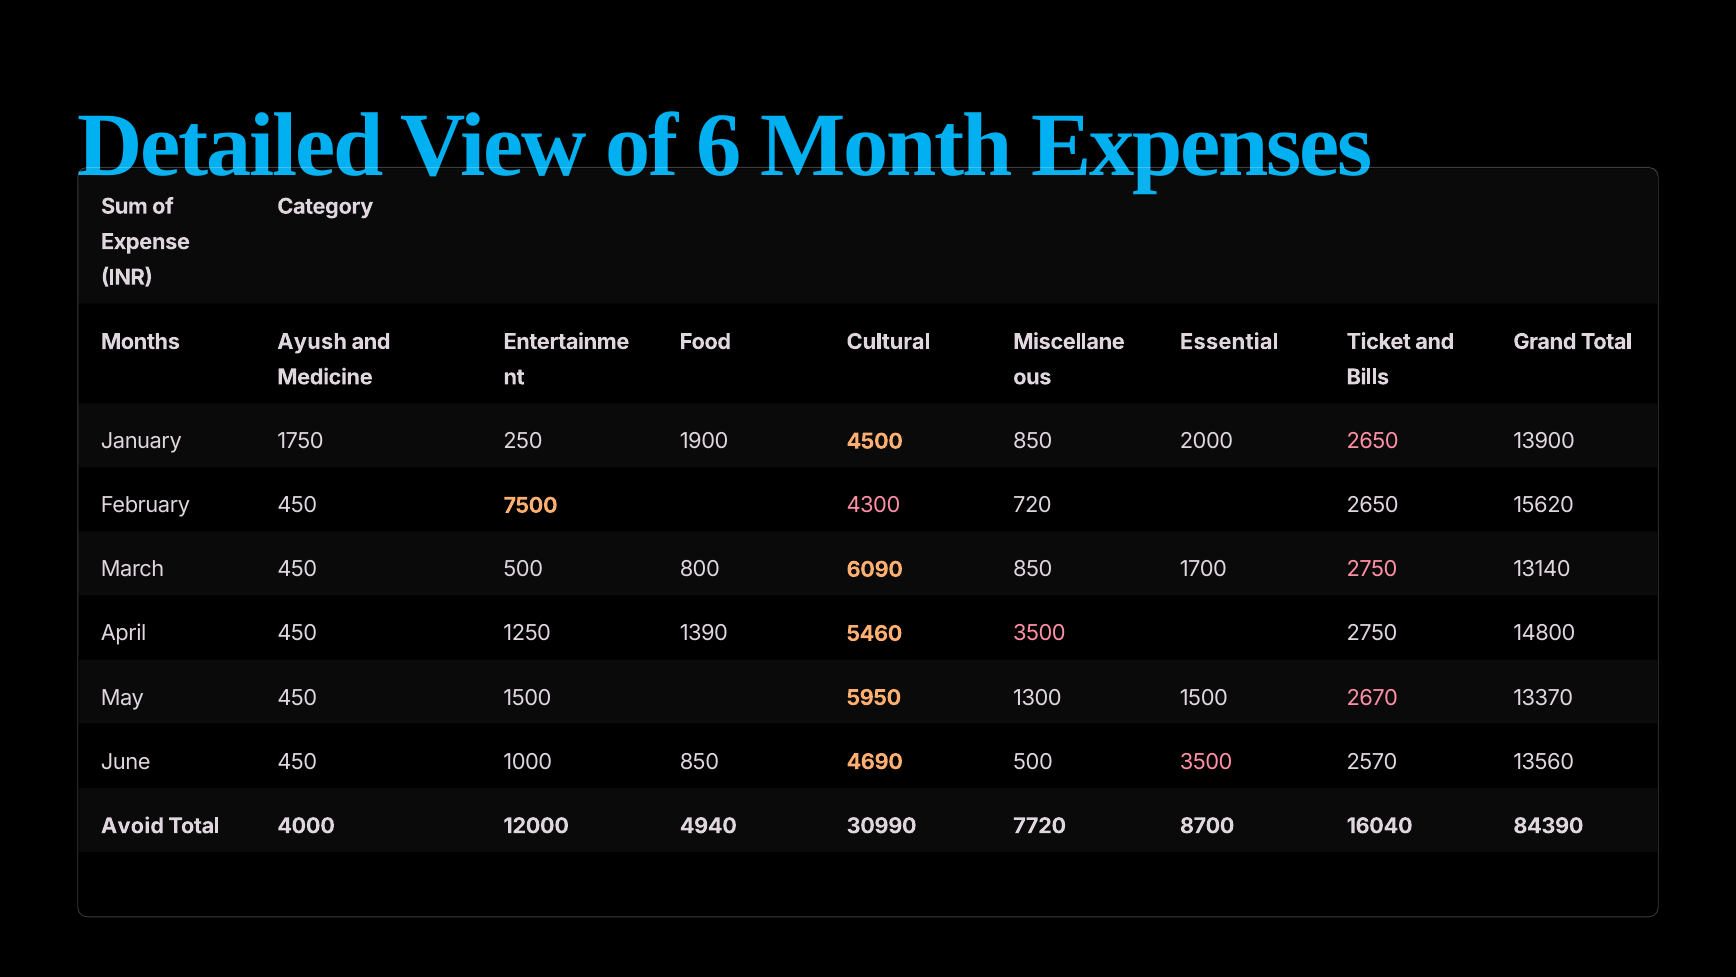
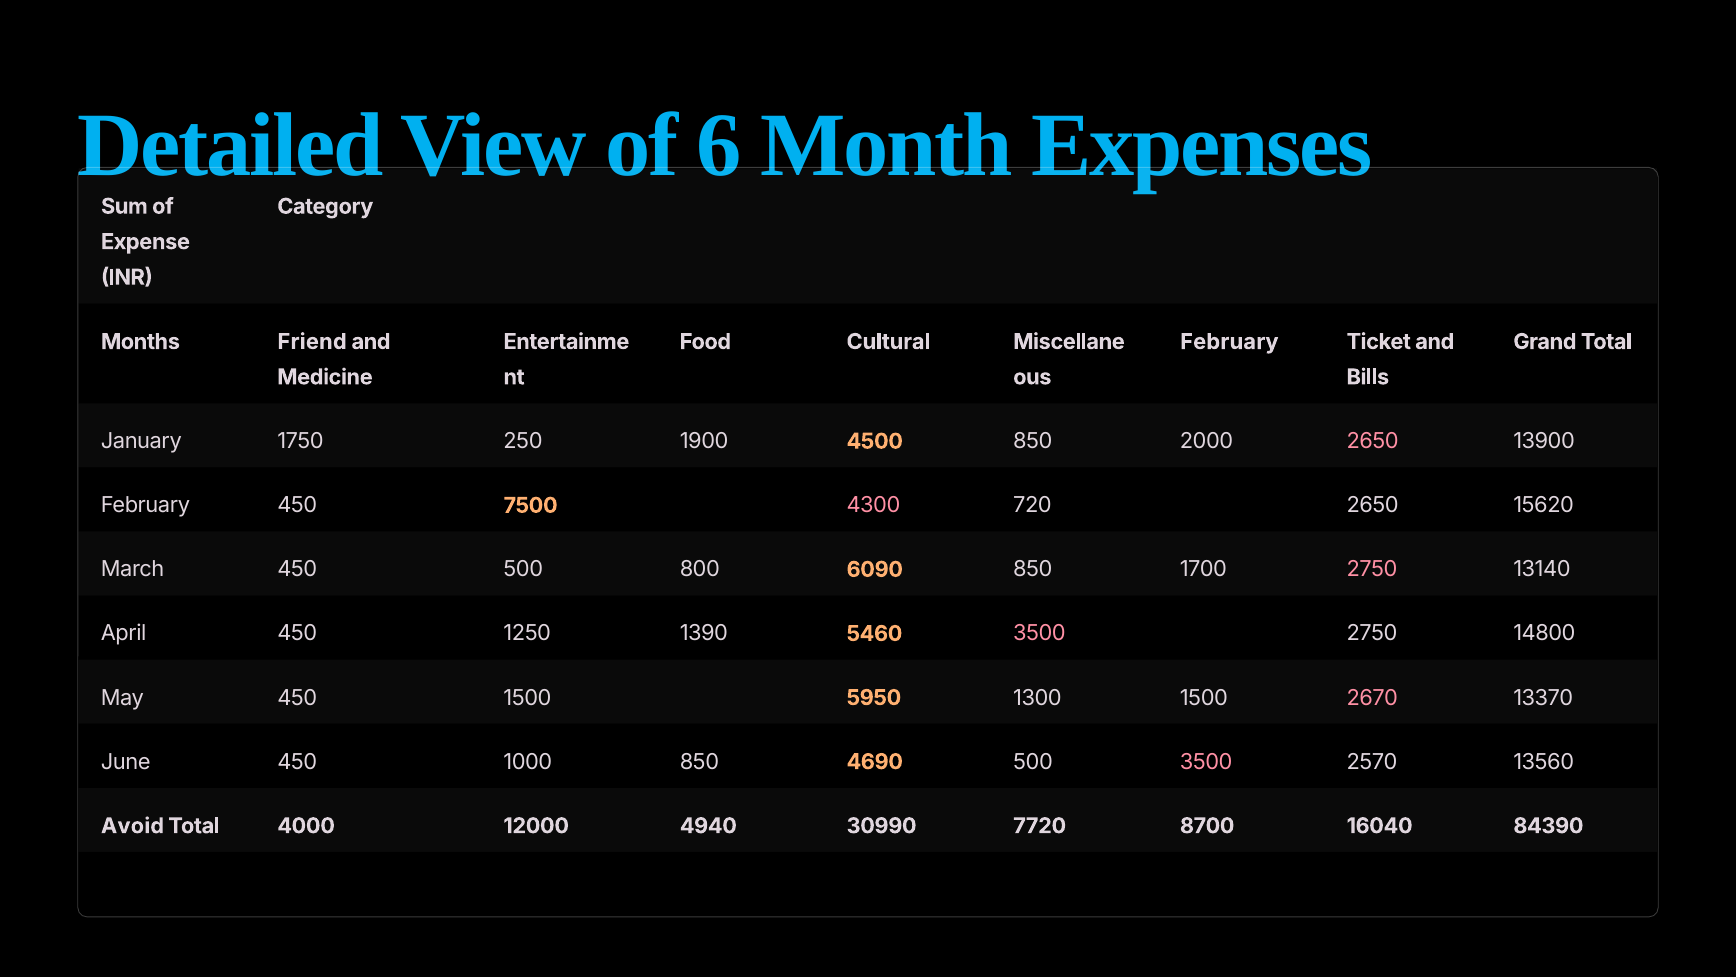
Ayush: Ayush -> Friend (312, 342)
Essential: Essential -> February (1229, 342)
